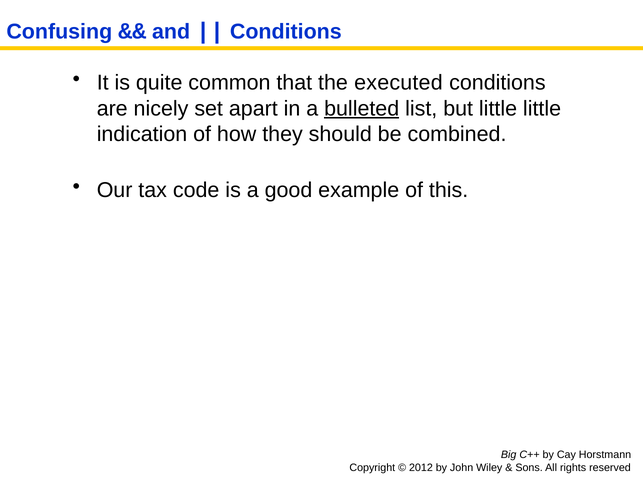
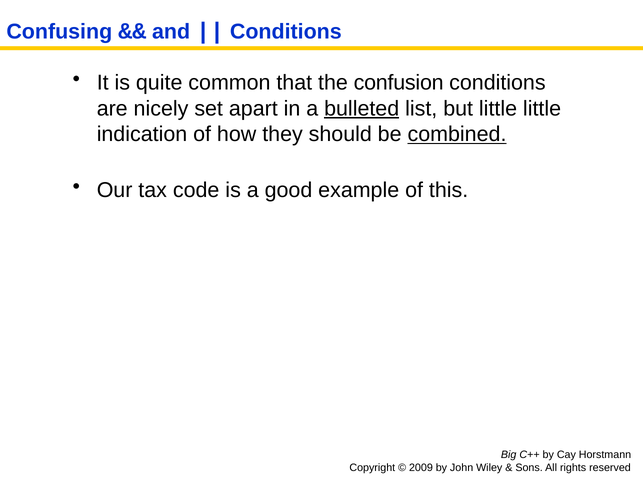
executed: executed -> confusion (399, 83)
combined underline: none -> present (457, 134)
2012: 2012 -> 2009 (421, 468)
